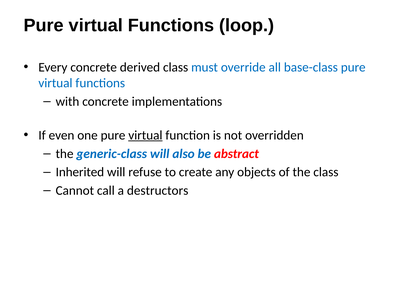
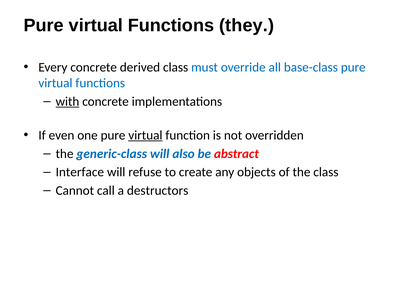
loop: loop -> they (247, 25)
with underline: none -> present (67, 101)
Inherited: Inherited -> Interface (80, 172)
